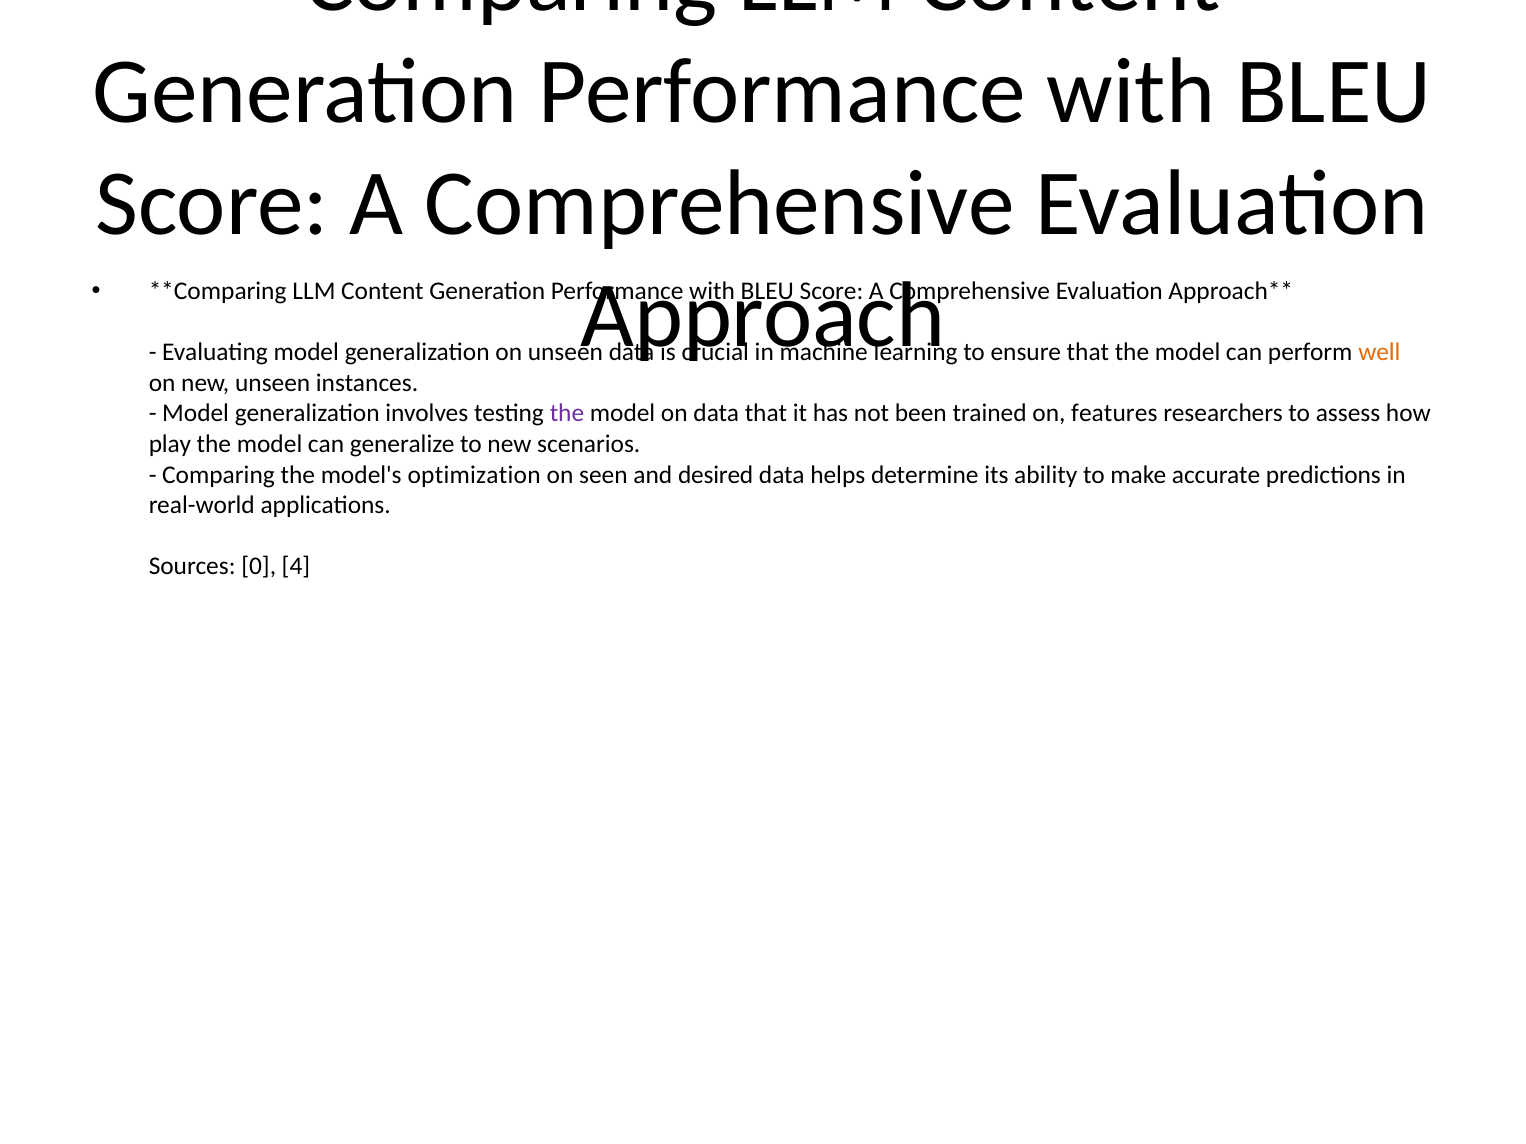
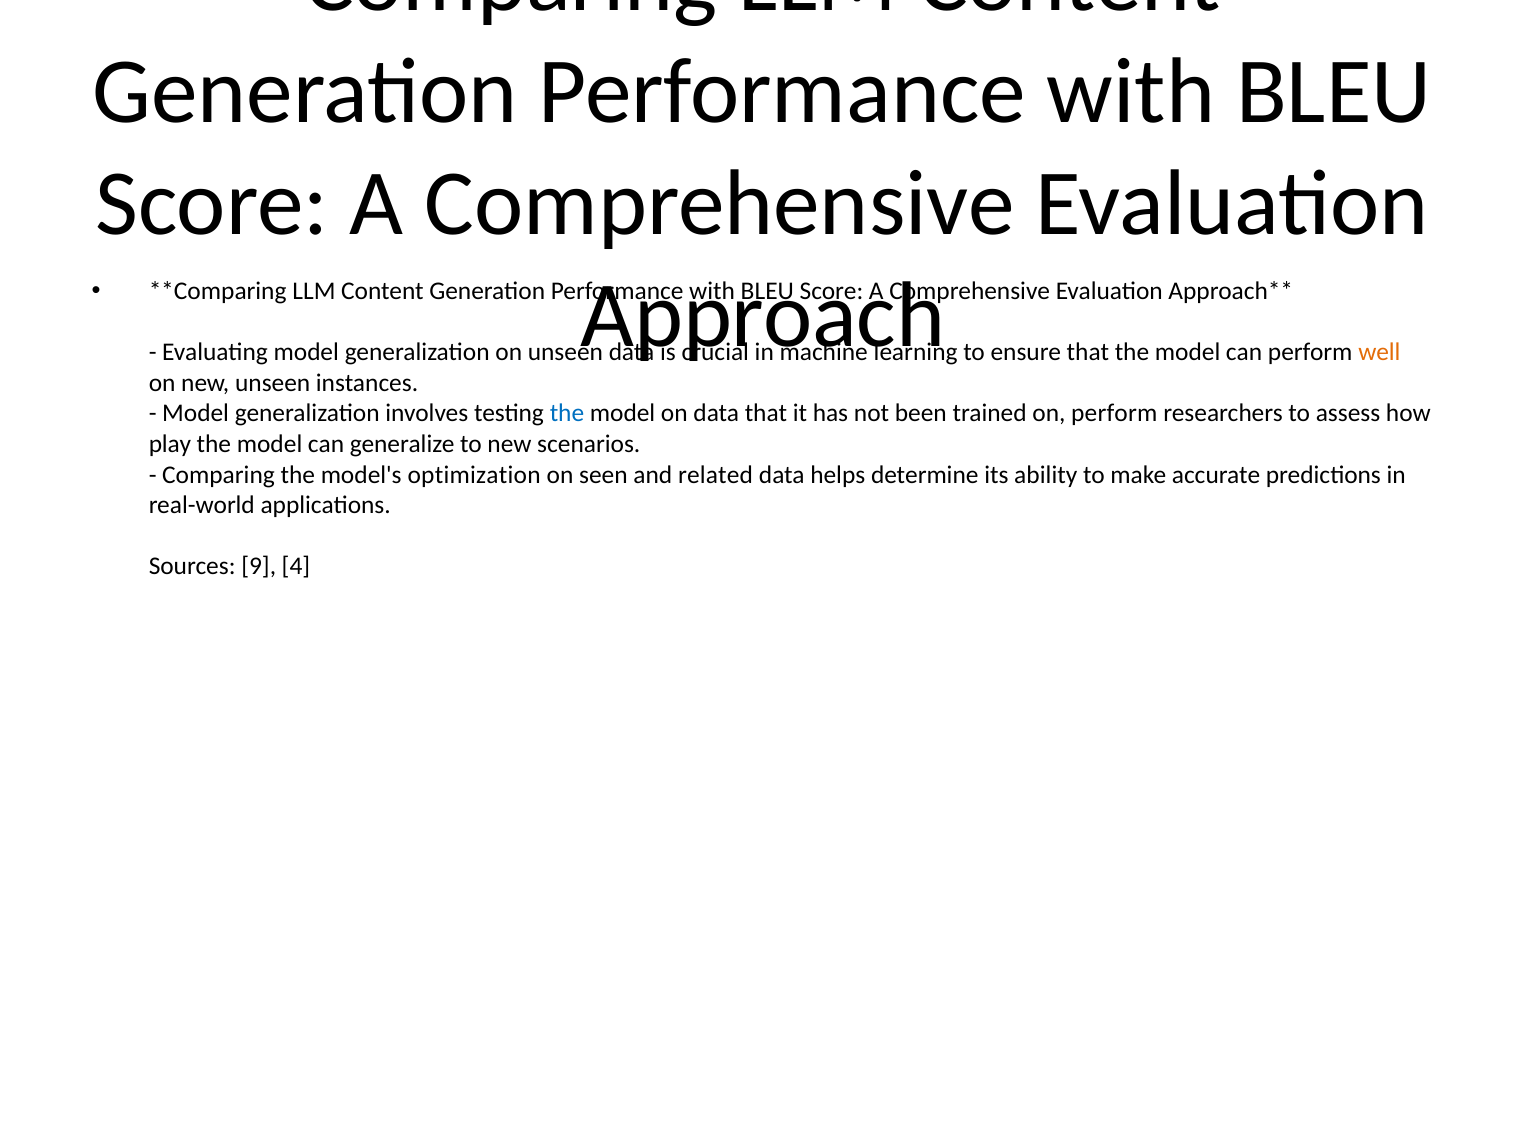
the colour: purple -> blue (567, 414)
on features: features -> perform (1114, 414)
desired: desired -> related (716, 475)
0: 0 -> 9 (259, 566)
